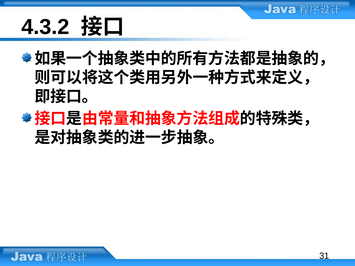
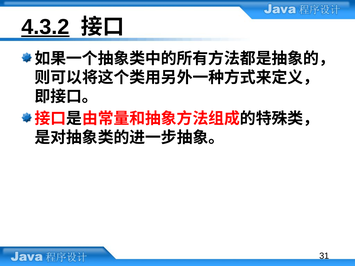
4.3.2 underline: none -> present (45, 27)
